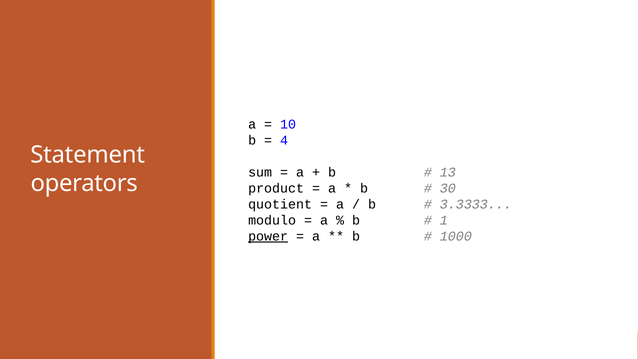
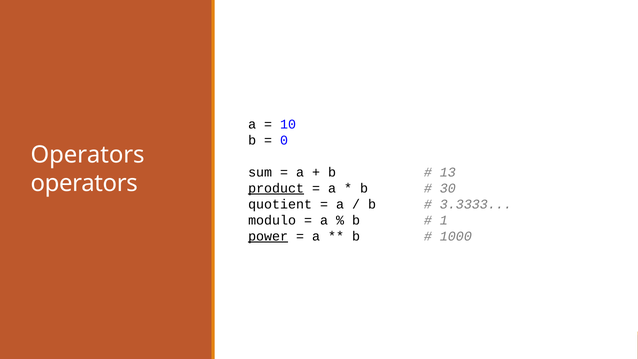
4: 4 -> 0 (284, 140)
Statement: Statement -> Operators (88, 155)
product underline: none -> present (276, 188)
